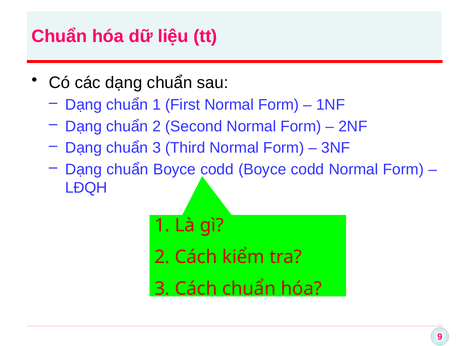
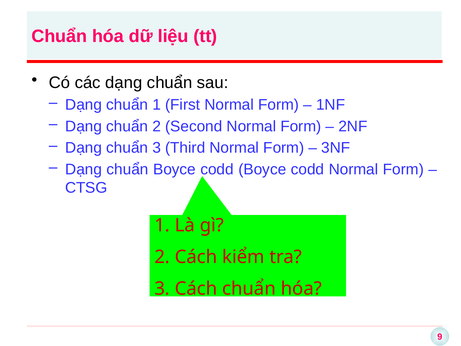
LĐQH: LĐQH -> CTSG (86, 188)
